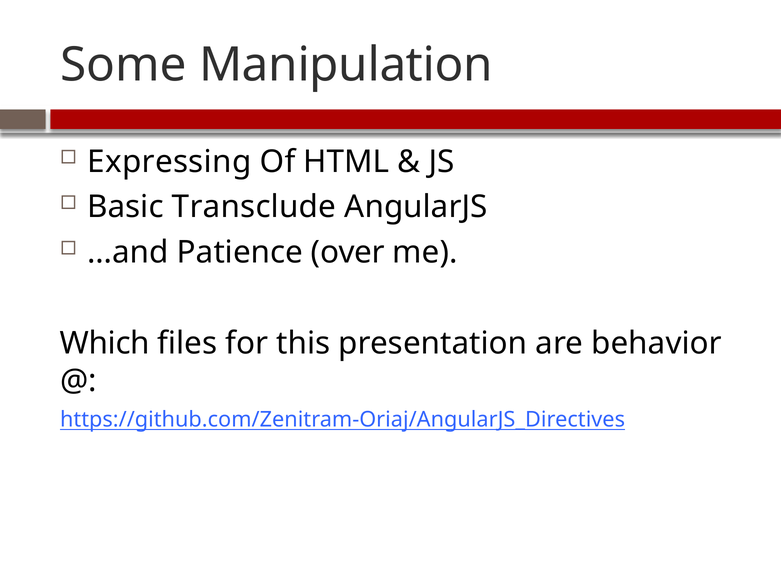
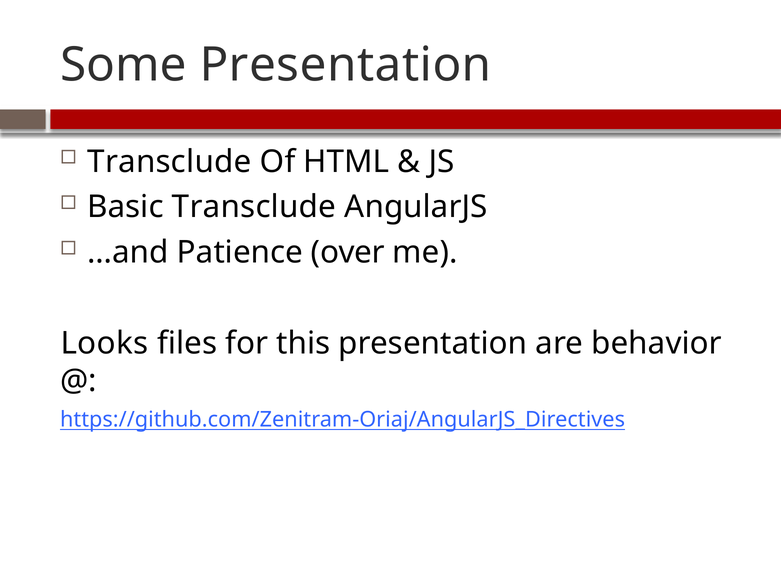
Some Manipulation: Manipulation -> Presentation (346, 65)
Expressing: Expressing -> Transclude (169, 162)
Which: Which -> Looks (104, 343)
